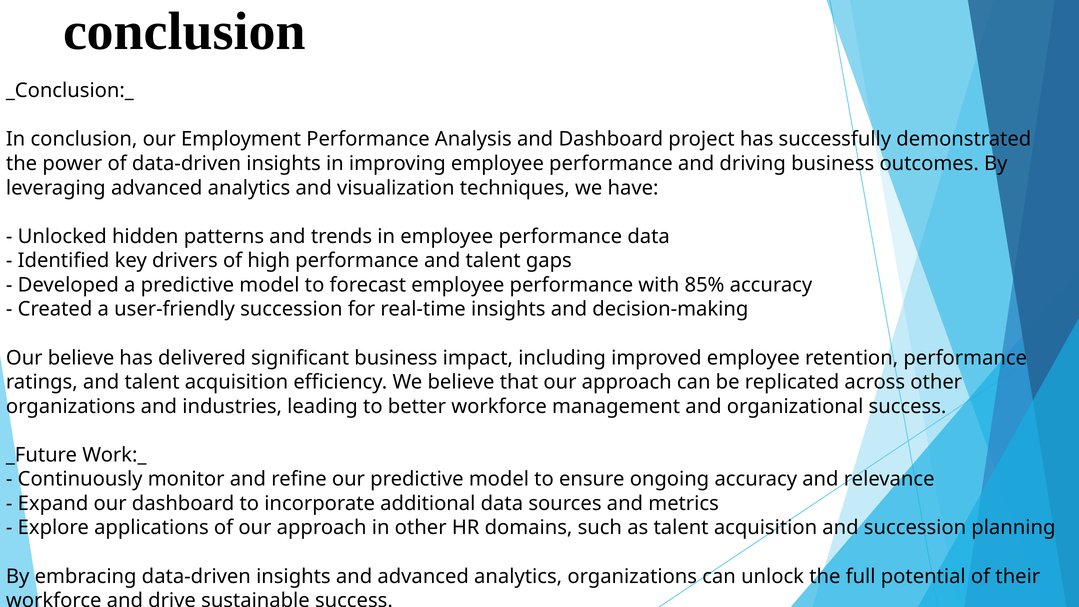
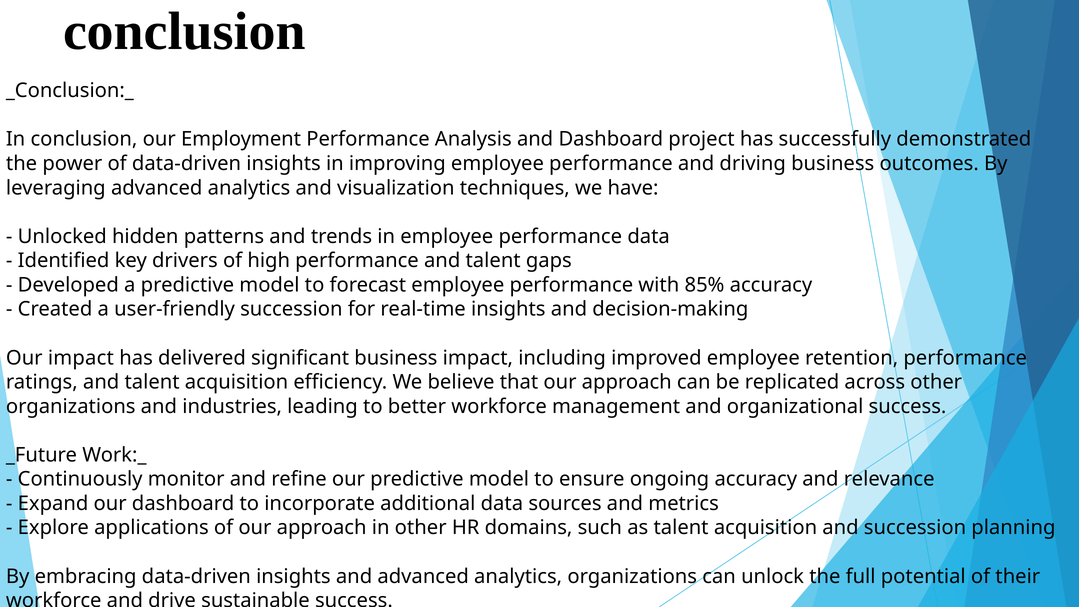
Our believe: believe -> impact (81, 358)
